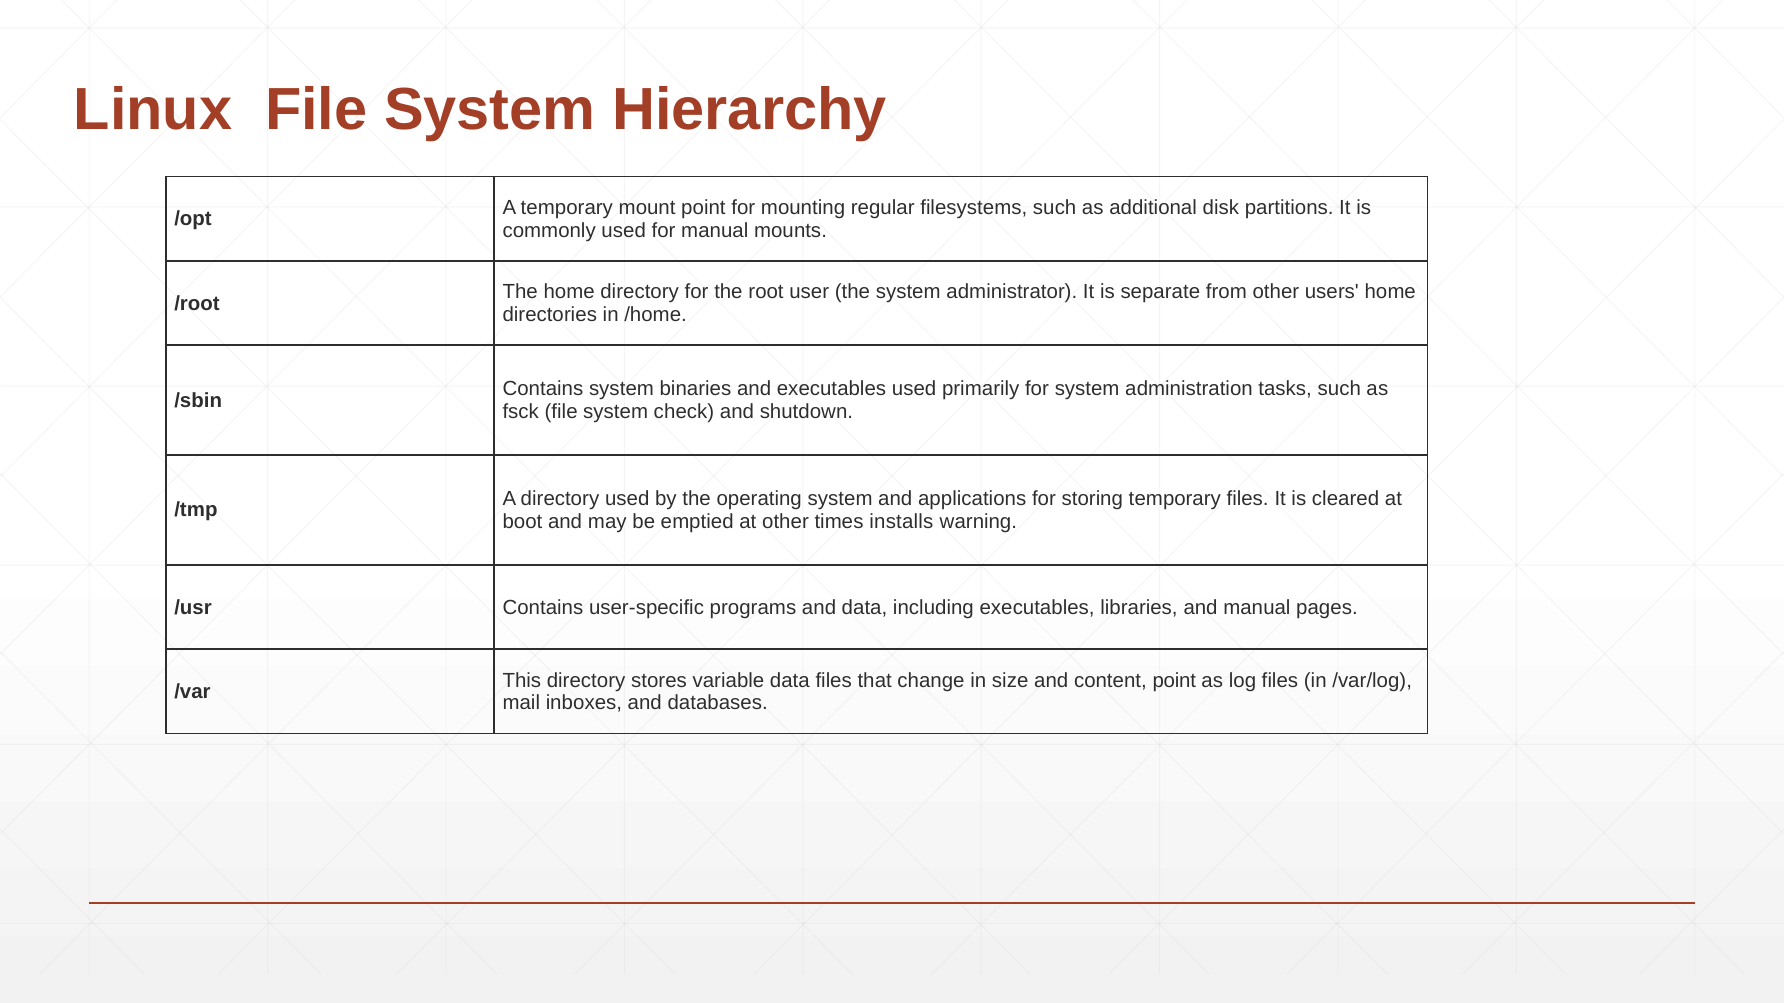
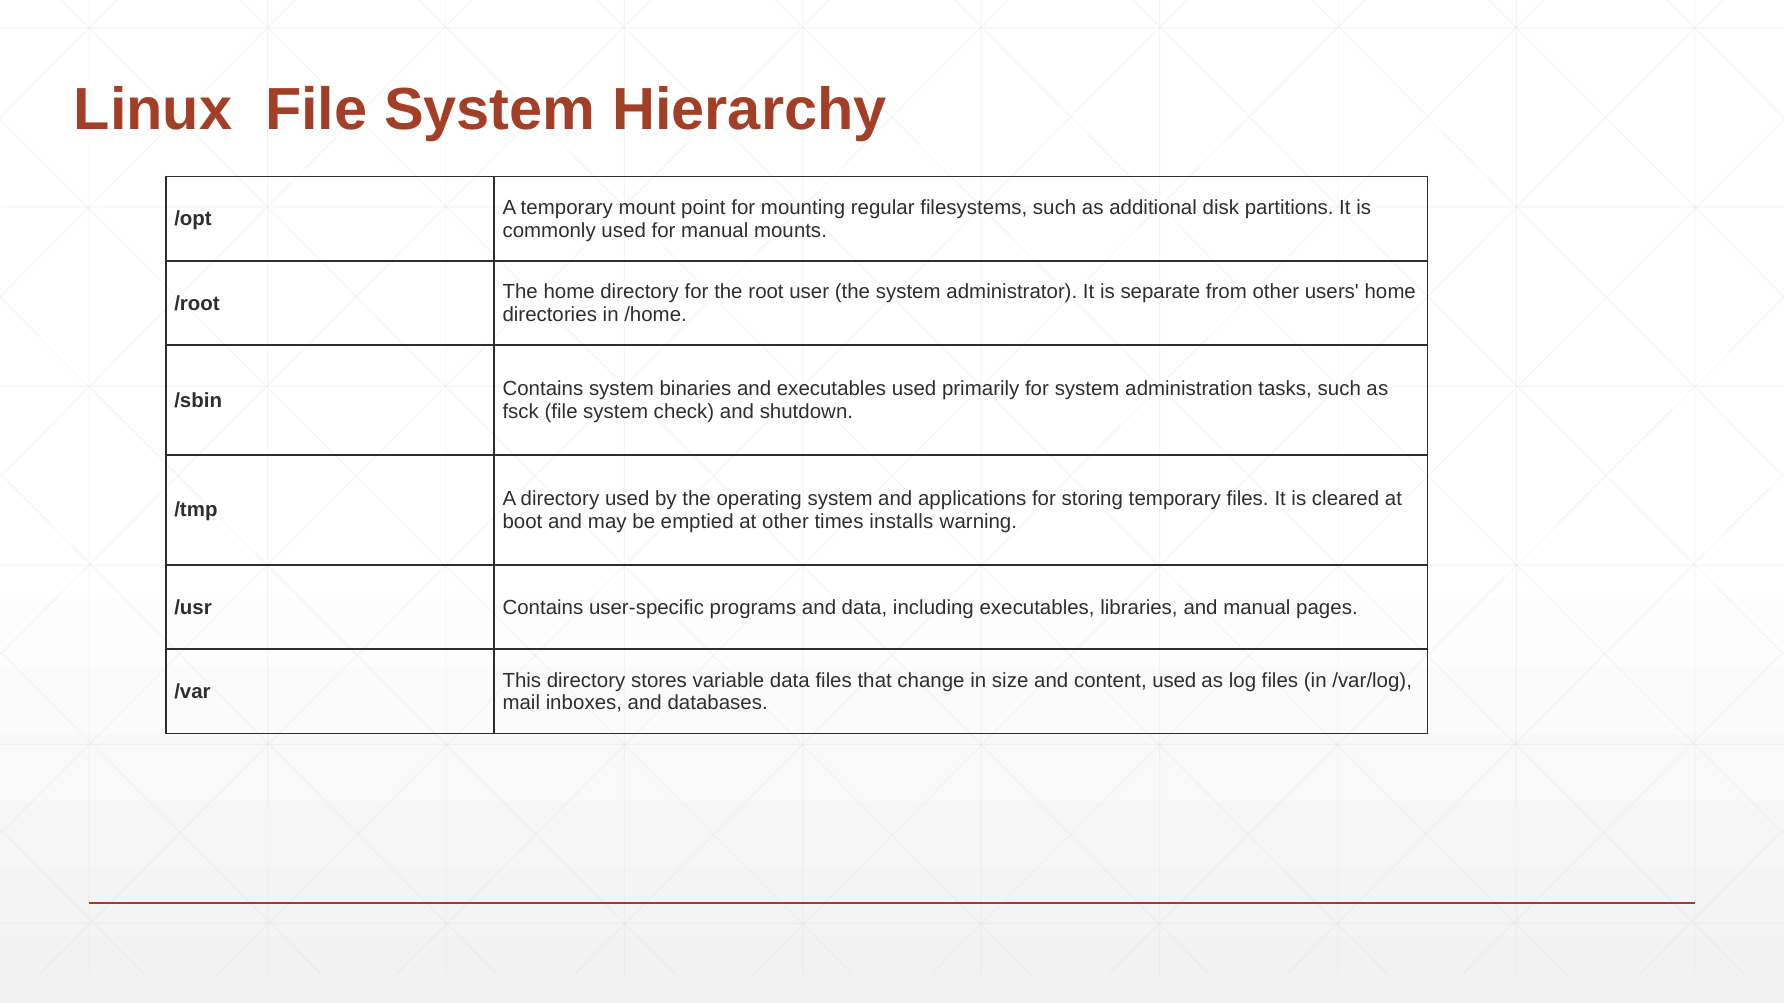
content point: point -> used (1174, 681)
